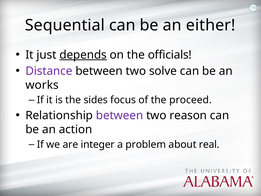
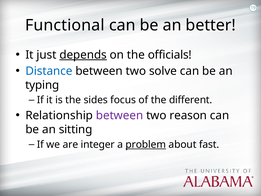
Sequential: Sequential -> Functional (65, 25)
either: either -> better (211, 25)
Distance colour: purple -> blue (49, 71)
works: works -> typing (42, 85)
proceed: proceed -> different (191, 100)
action: action -> sitting (76, 129)
problem underline: none -> present (146, 144)
real: real -> fast (209, 144)
